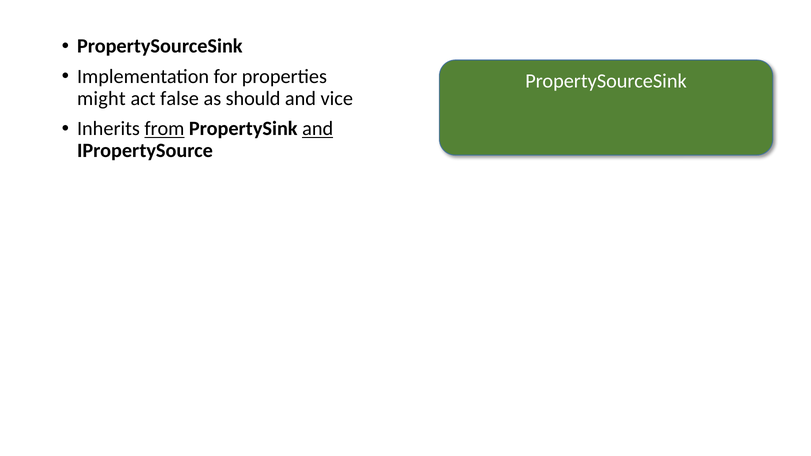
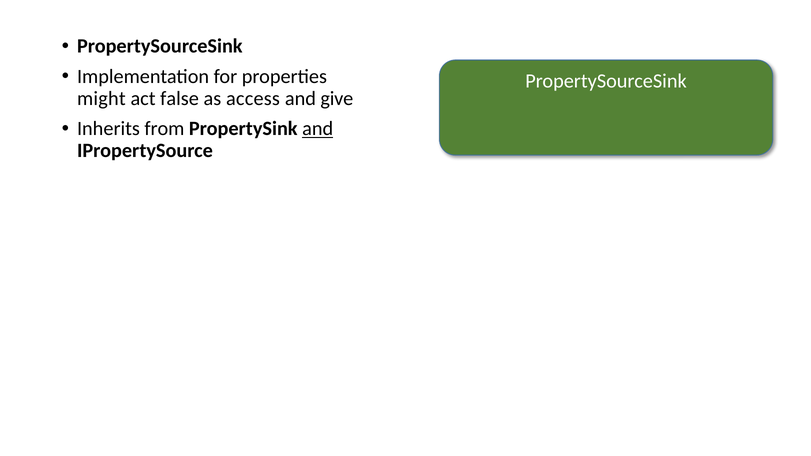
should: should -> access (253, 98)
vice: vice -> give (337, 98)
from underline: present -> none (164, 129)
